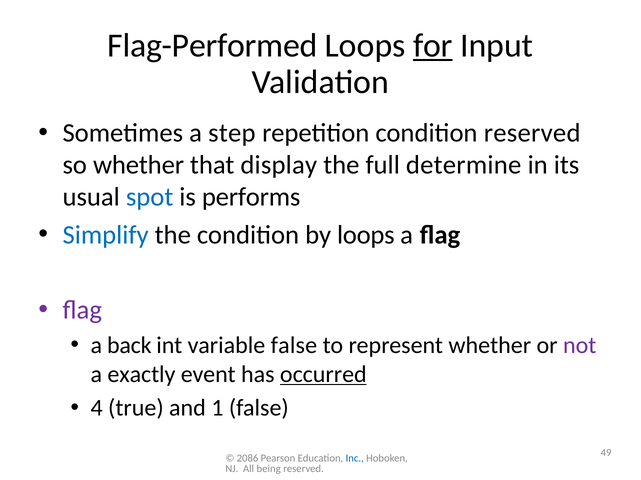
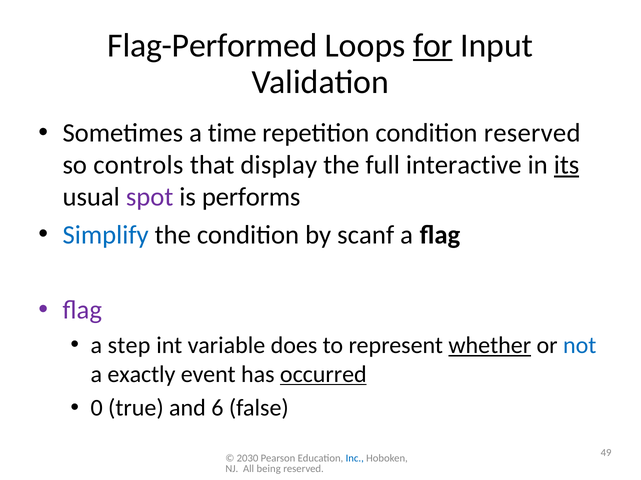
step: step -> time (232, 133)
so whether: whether -> controls (138, 165)
determine: determine -> interactive (464, 165)
its underline: none -> present (567, 165)
spot colour: blue -> purple (150, 197)
by loops: loops -> scanf (366, 235)
back: back -> step (129, 346)
variable false: false -> does (294, 346)
whether underline: none -> present (490, 346)
not colour: purple -> blue (580, 346)
4: 4 -> 0 (97, 409)
1: 1 -> 6 (217, 409)
2086: 2086 -> 2030 (248, 459)
